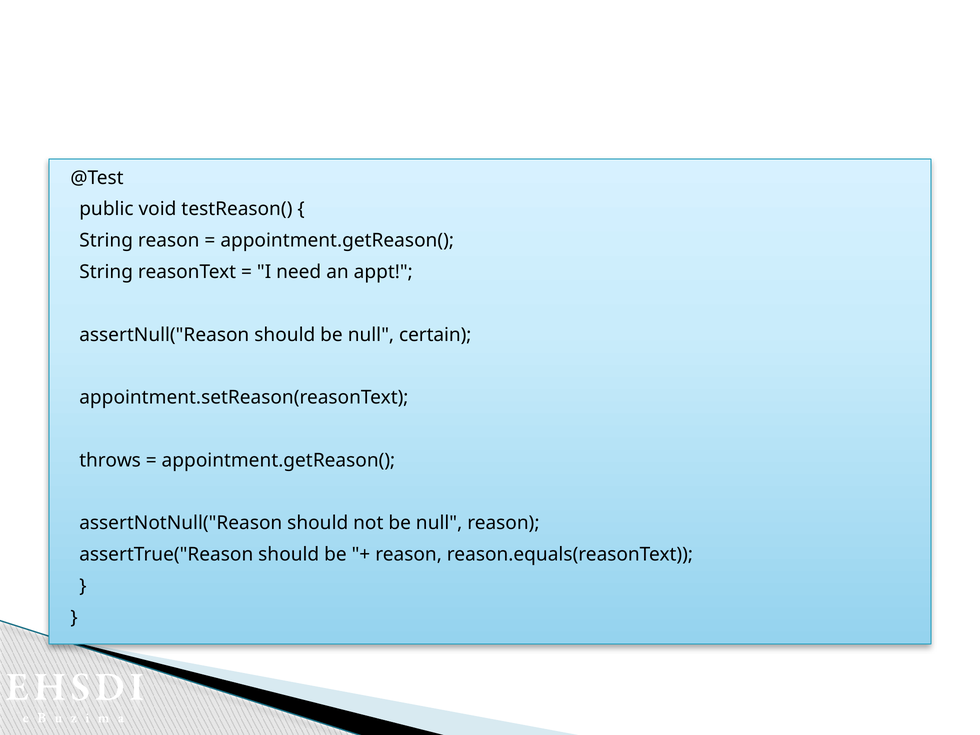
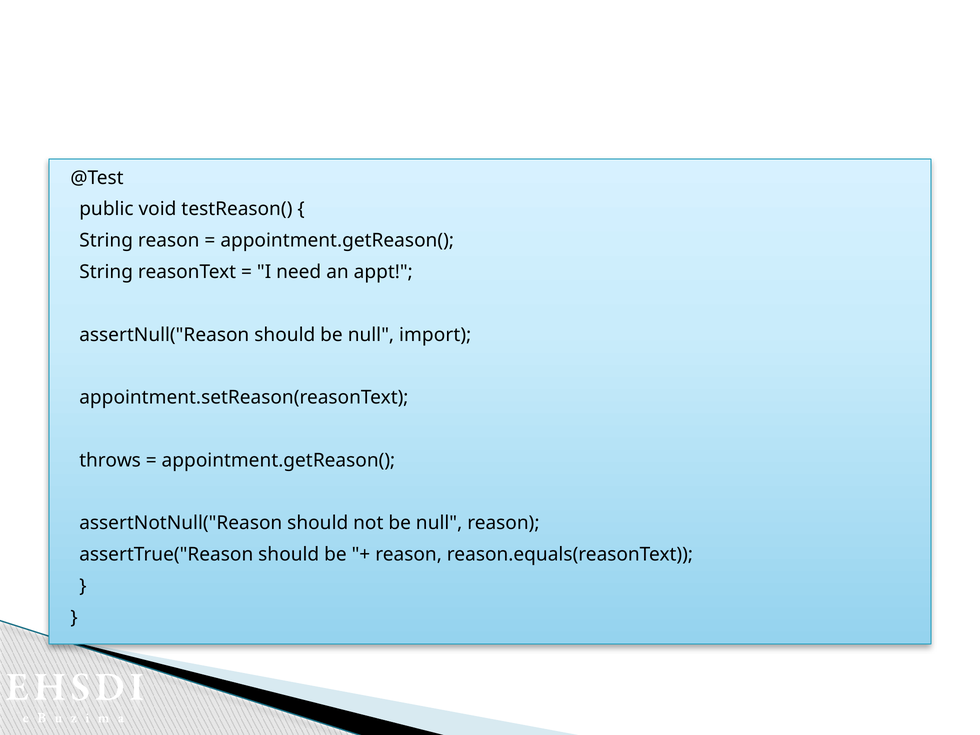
certain: certain -> import (435, 335)
